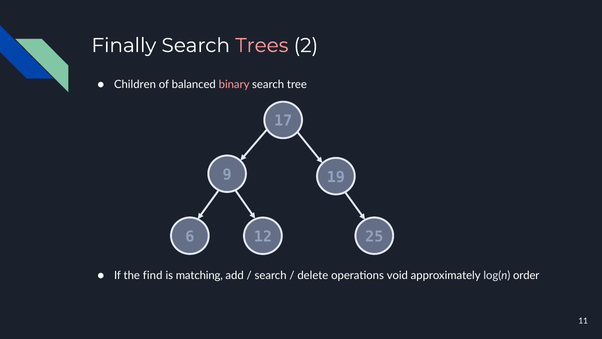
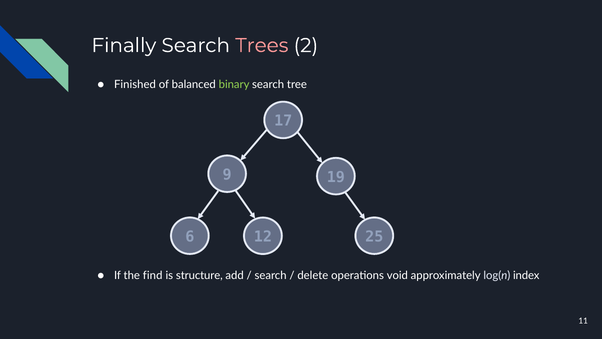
Children: Children -> Finished (135, 84)
binary colour: pink -> light green (234, 84)
matching: matching -> structure (199, 275)
order: order -> index (526, 275)
